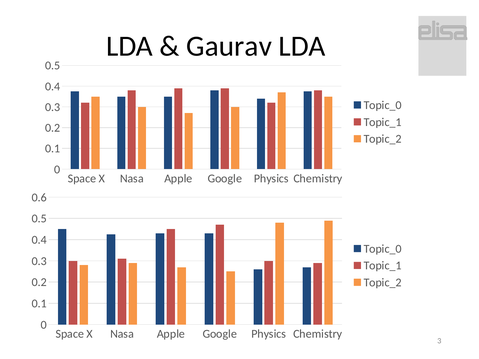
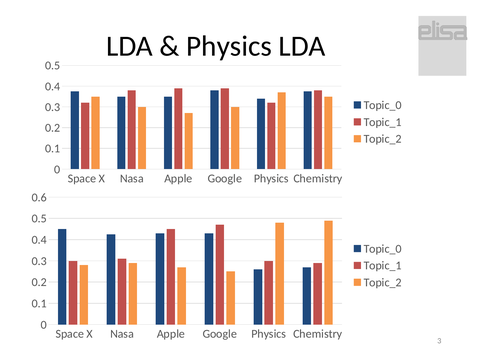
Gaurav: Gaurav -> Physics (229, 46)
